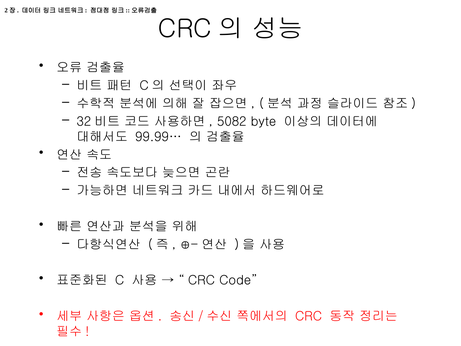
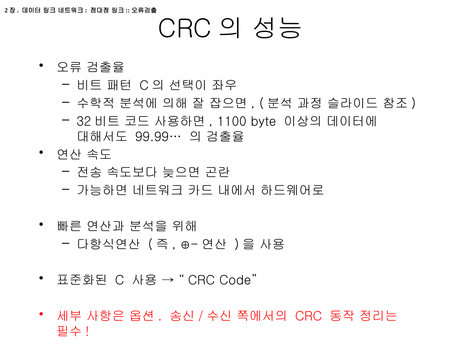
5082: 5082 -> 1100 (232, 121)
